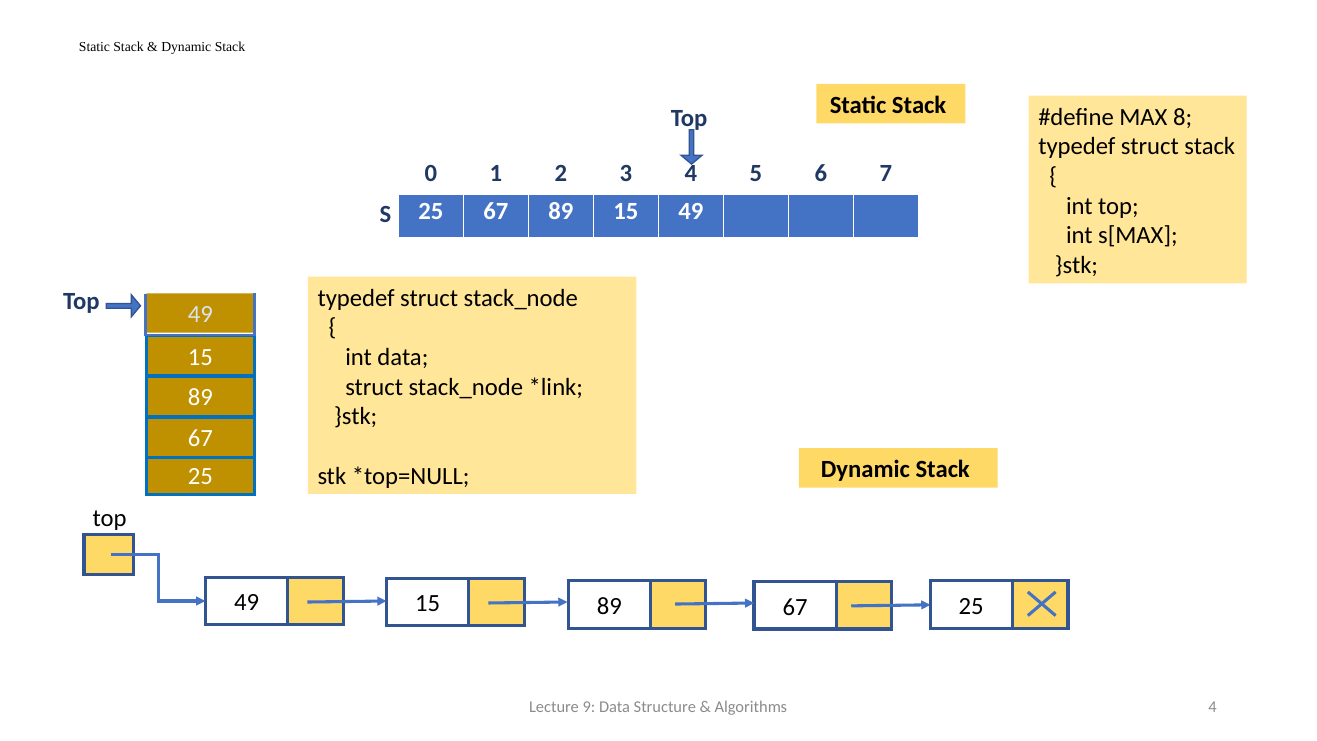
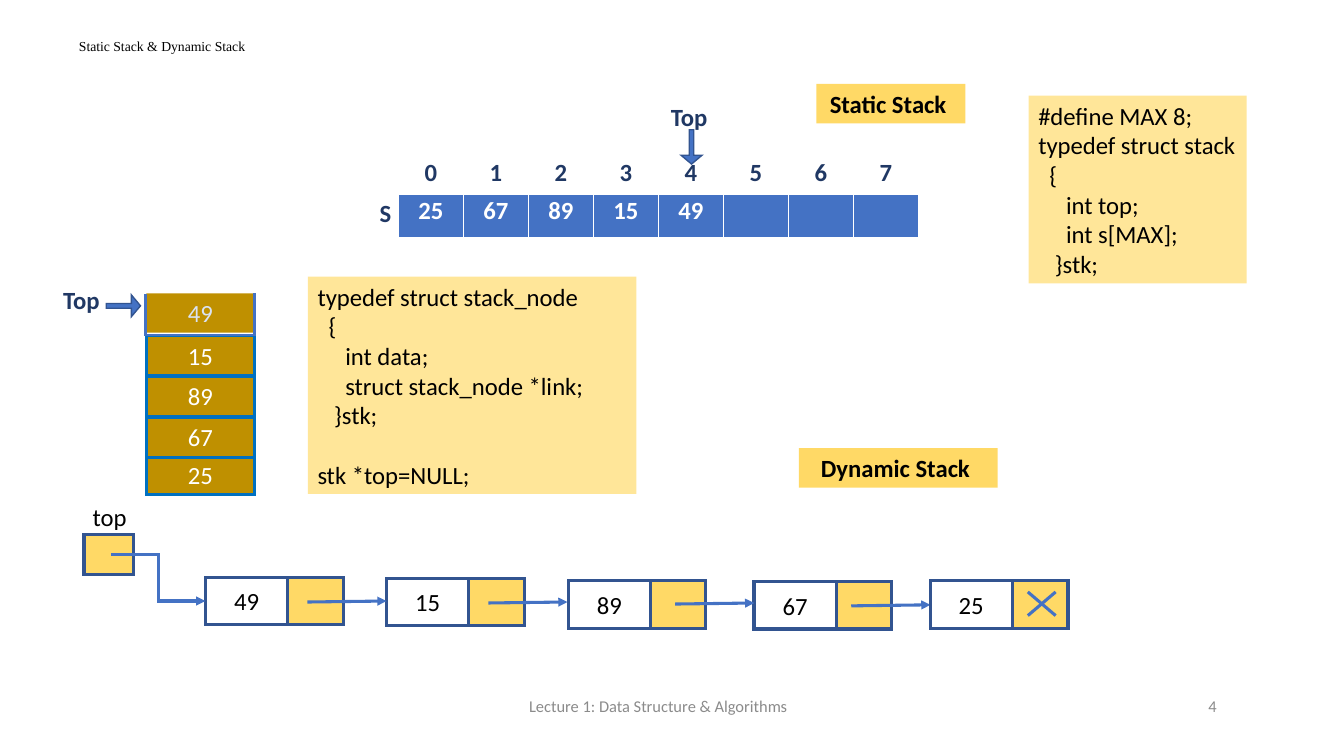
Lecture 9: 9 -> 1 (589, 707)
